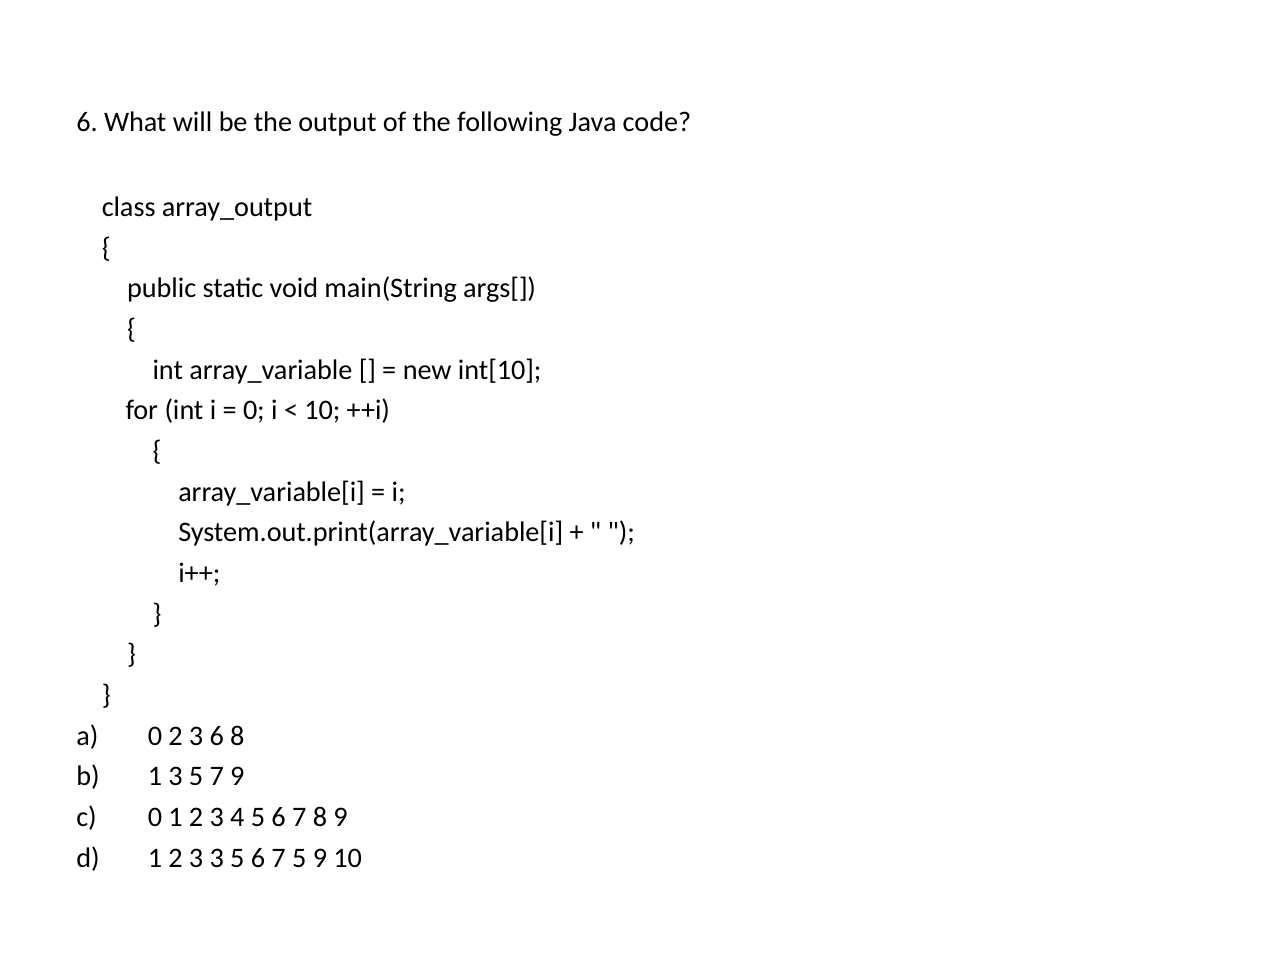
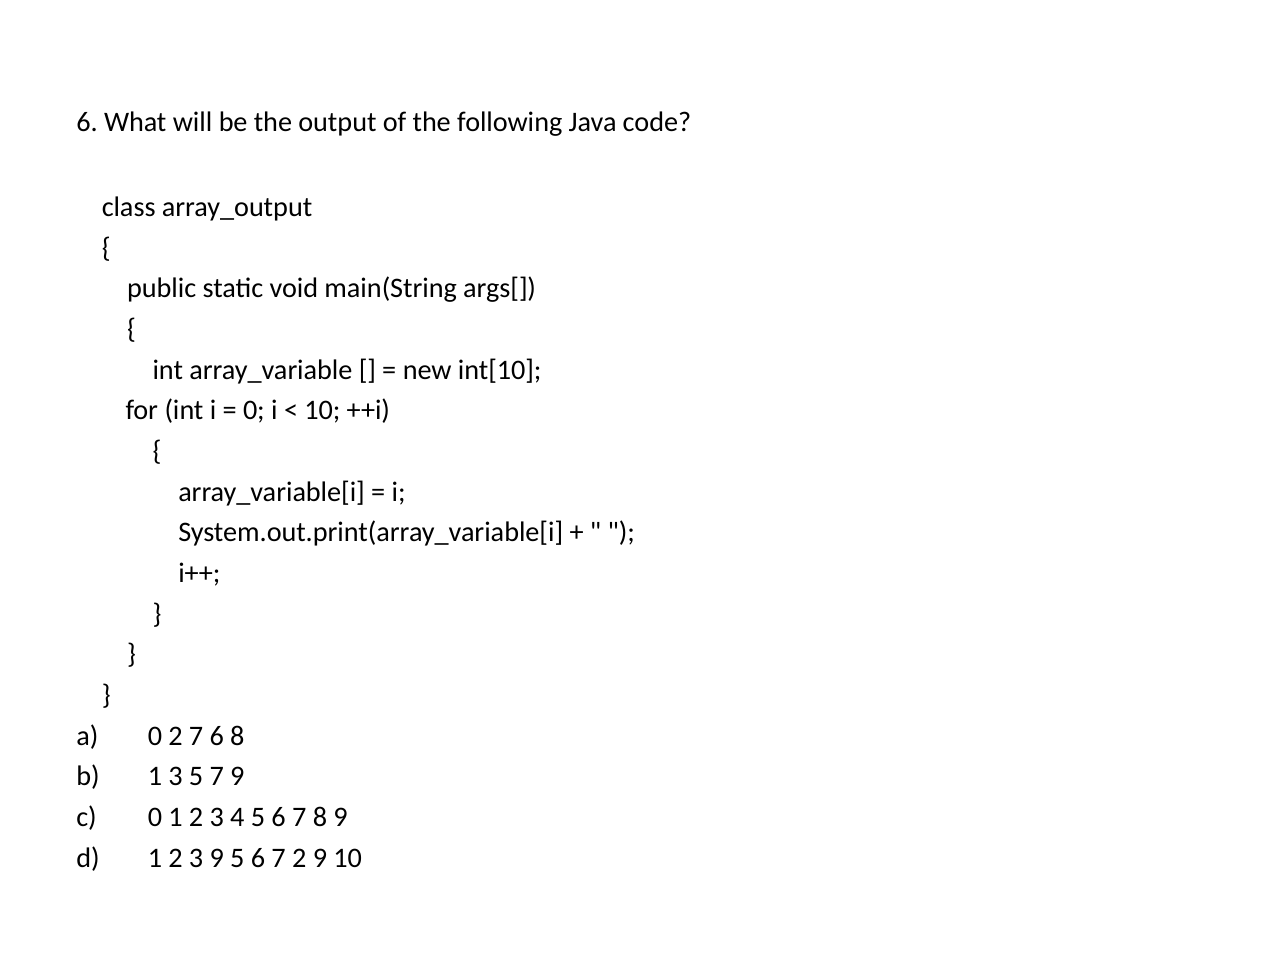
0 2 3: 3 -> 7 (196, 736)
3 3: 3 -> 9 (217, 858)
7 5: 5 -> 2 (299, 858)
